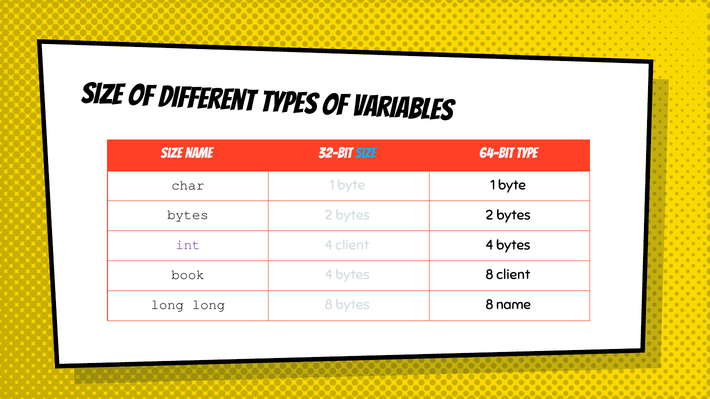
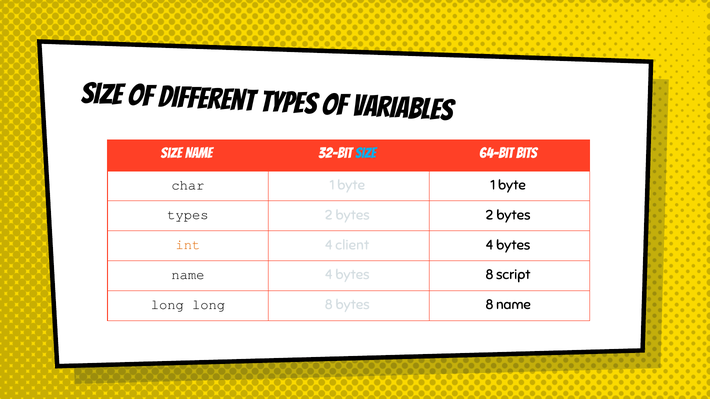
Type: Type -> Bits (527, 154)
bytes: bytes -> types (188, 215)
int colour: purple -> orange (188, 245)
book: book -> name (188, 275)
8 client: client -> script (513, 275)
